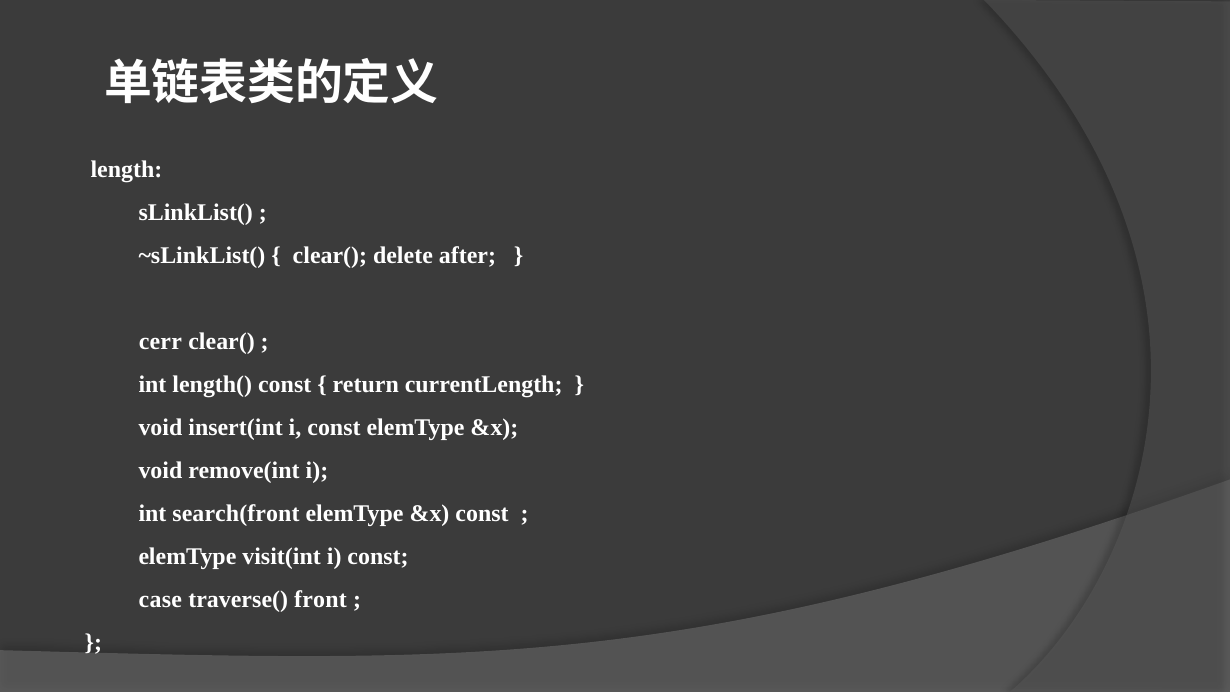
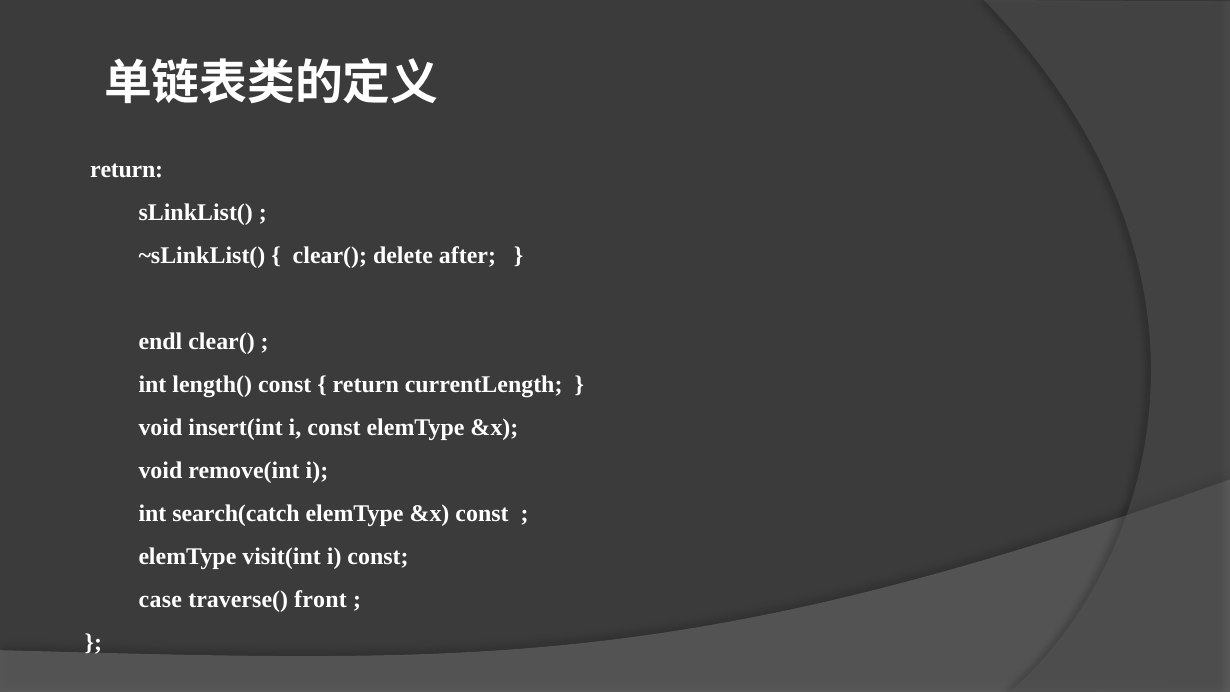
length: length -> return (127, 169)
cerr: cerr -> endl (160, 341)
search(front: search(front -> search(catch (236, 514)
